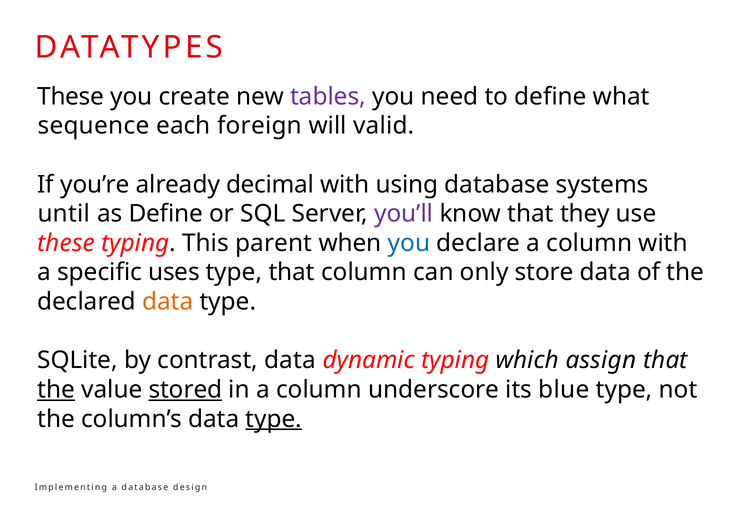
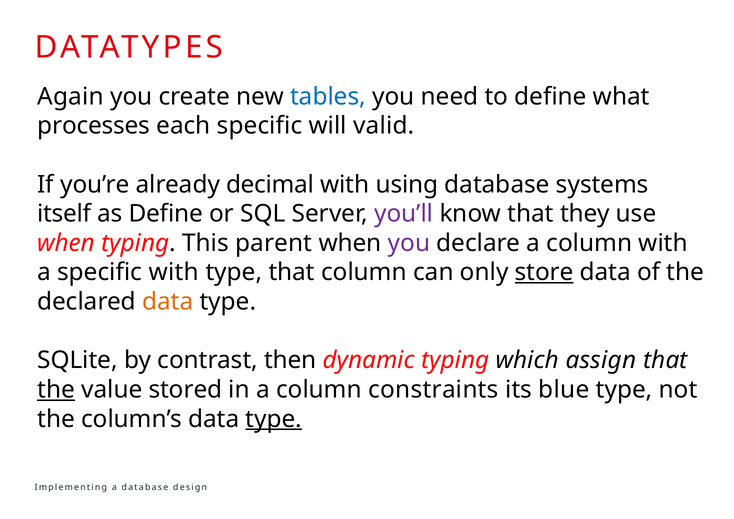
These: These -> Again (70, 97)
tables colour: purple -> blue (328, 97)
sequence: sequence -> processes (94, 126)
each foreign: foreign -> specific (260, 126)
until: until -> itself (64, 214)
these: these -> when (66, 243)
you colour: blue -> purple (409, 243)
specific uses: uses -> with (174, 272)
store underline: none -> present (544, 272)
contrast data: data -> then (290, 360)
stored underline: present -> none (185, 390)
underscore: underscore -> constraints (434, 390)
